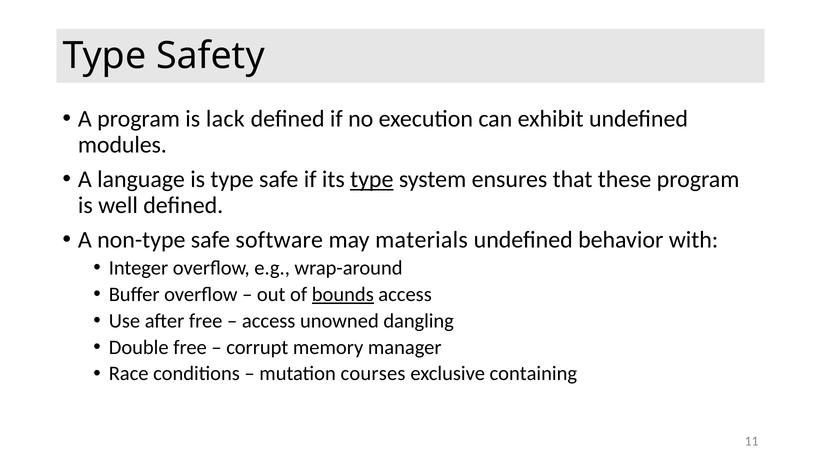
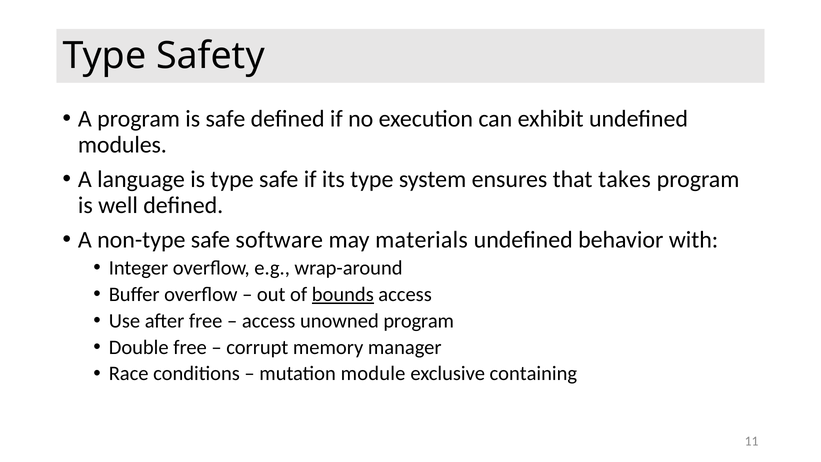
is lack: lack -> safe (225, 119)
type underline: present -> none (372, 179)
these: these -> takes (624, 179)
unowned dangling: dangling -> program (419, 321)
courses: courses -> module (373, 374)
